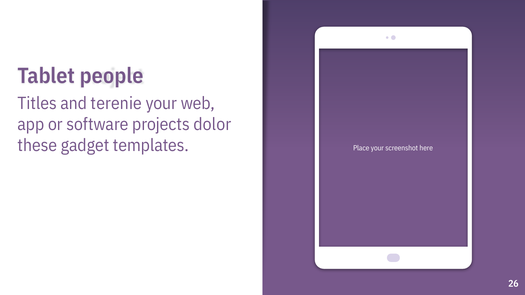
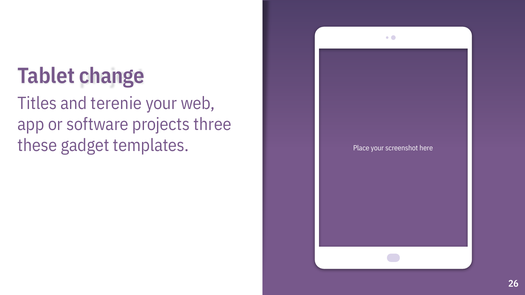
people: people -> change (112, 76)
dolor: dolor -> three (212, 125)
